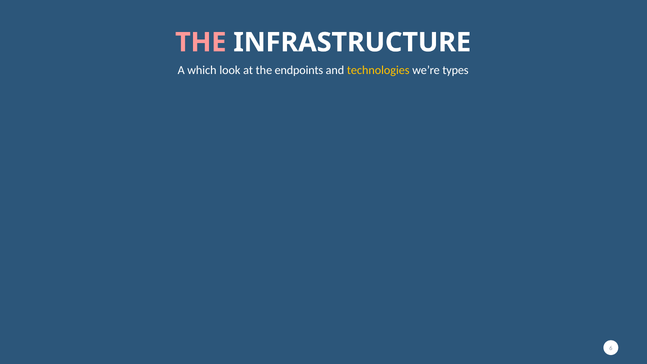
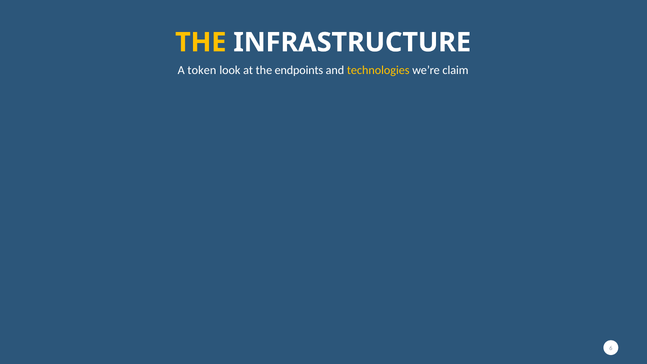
THE colour: pink -> yellow (201, 42)
which: which -> token (202, 70)
types: types -> claim (455, 70)
